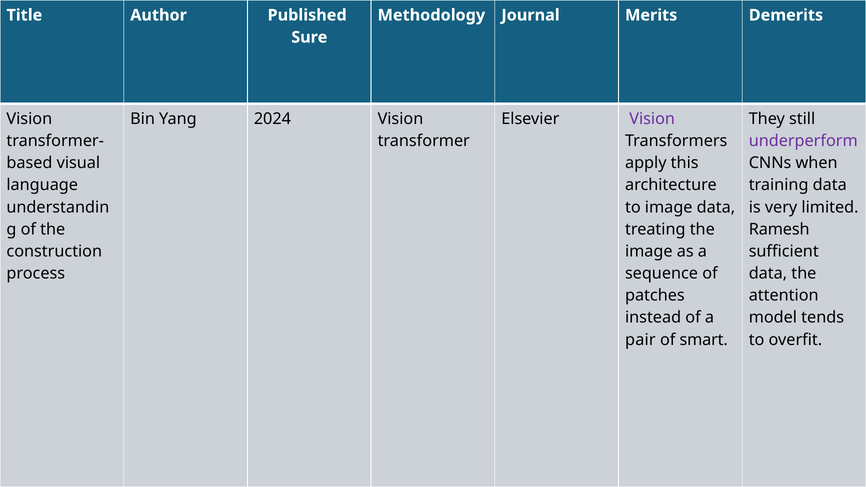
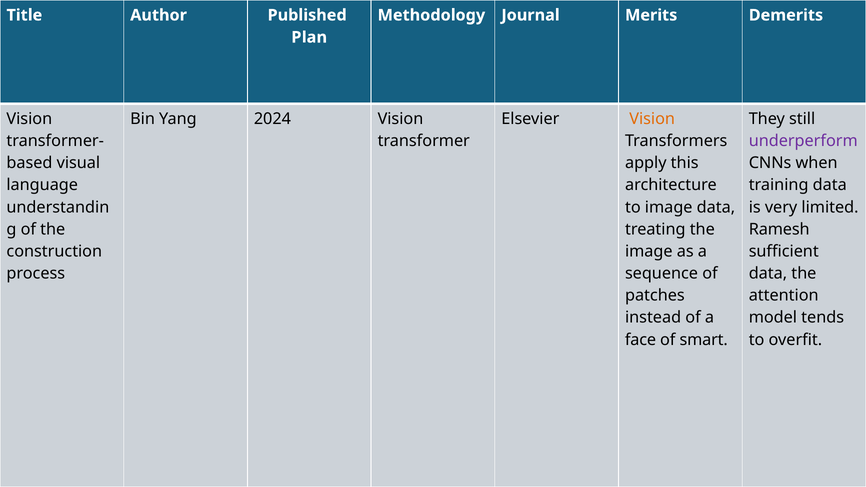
Sure: Sure -> Plan (309, 37)
Vision colour: purple -> orange (652, 119)
pair: pair -> face (641, 340)
